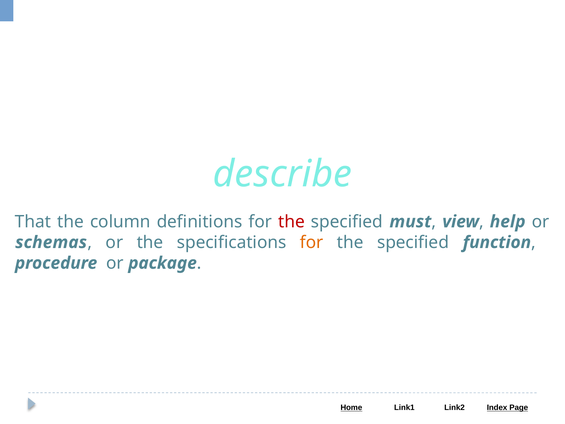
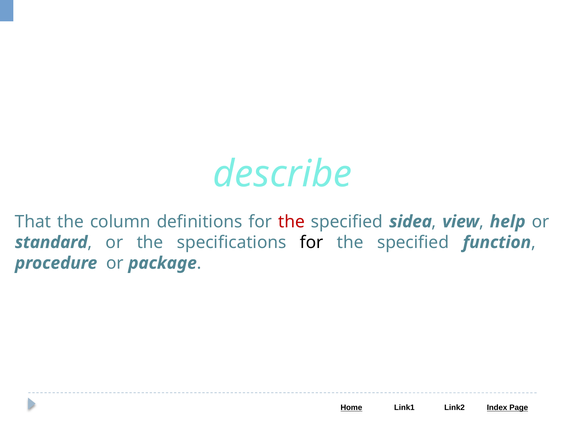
must: must -> sidea (411, 222)
schemas: schemas -> standard (51, 242)
for colour: orange -> black (312, 242)
